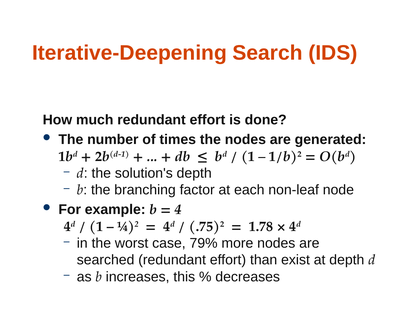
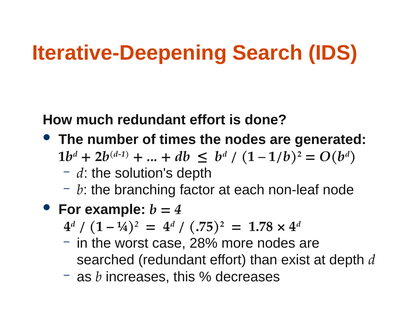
79%: 79% -> 28% (204, 243)
